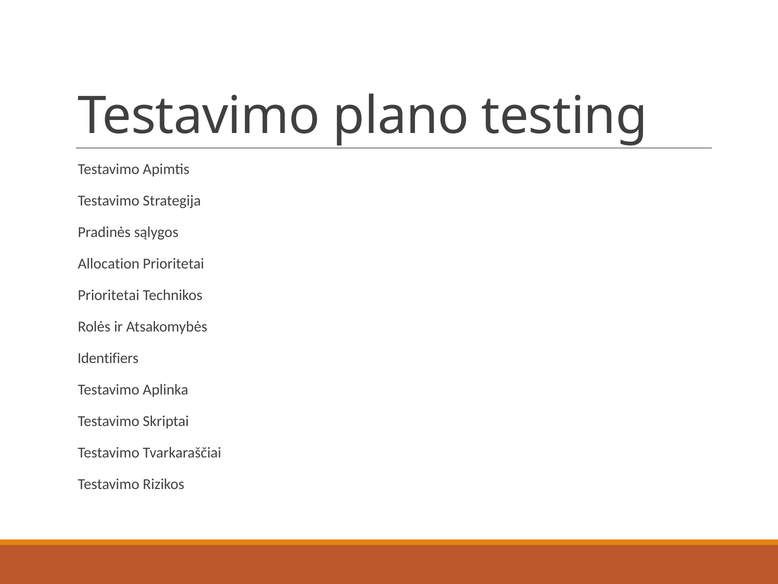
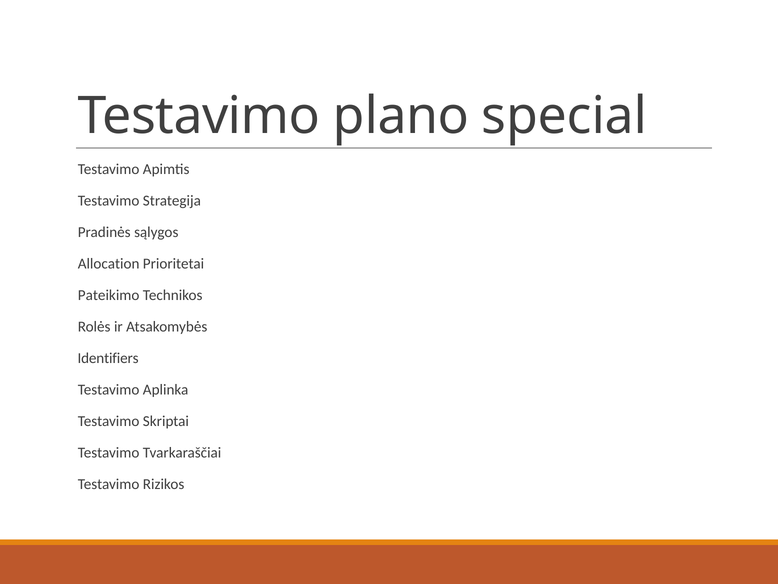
testing: testing -> special (564, 116)
Prioritetai: Prioritetai -> Pateikimo (109, 295)
